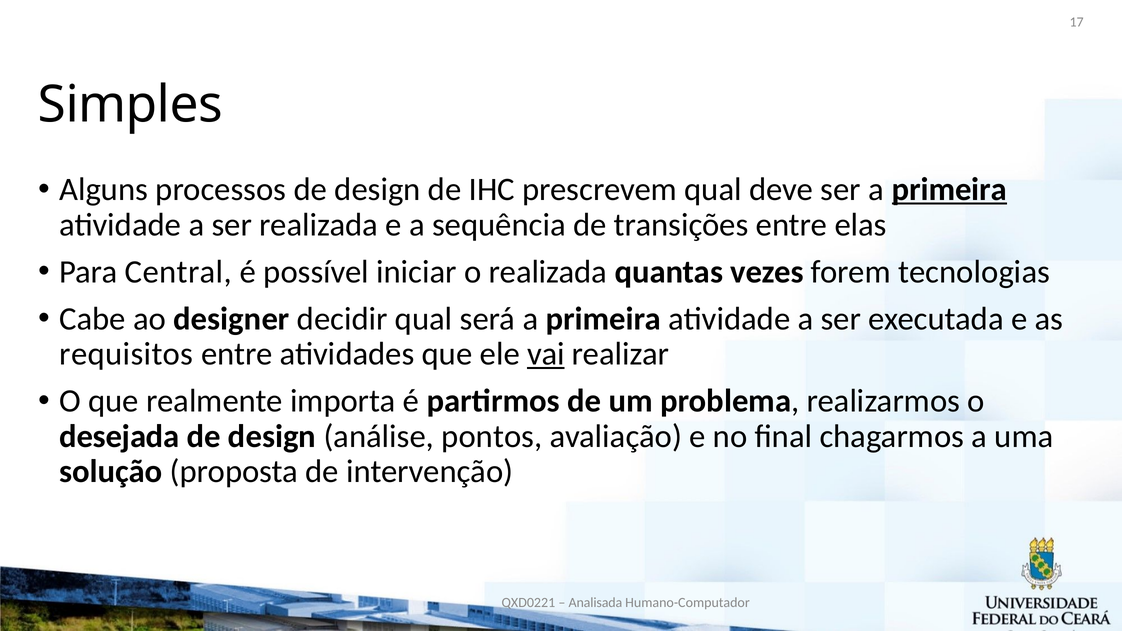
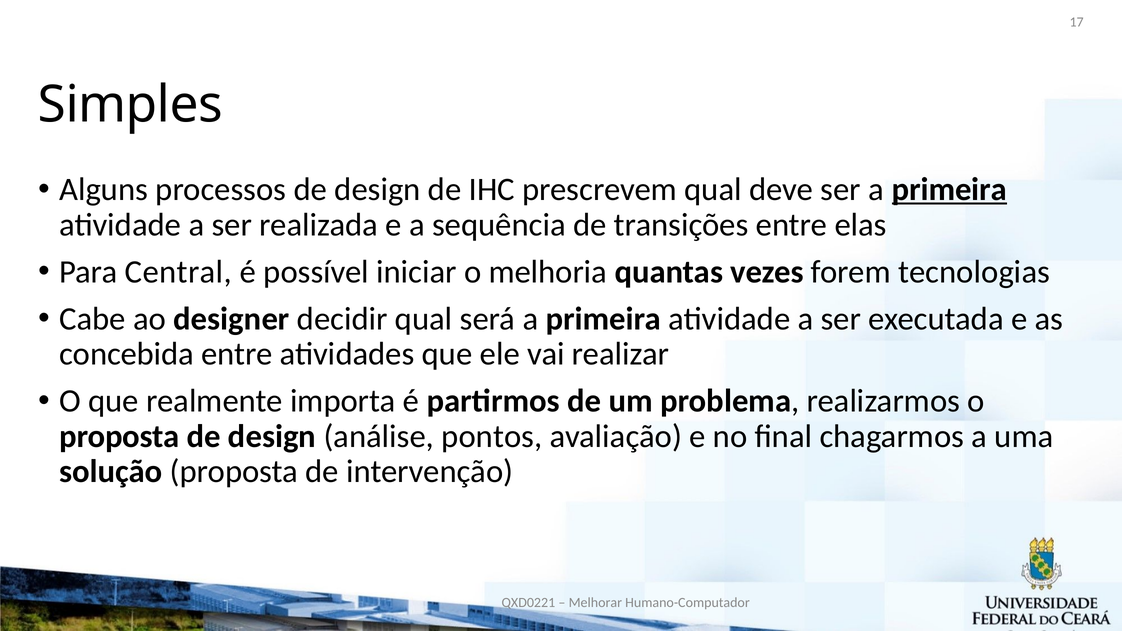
o realizada: realizada -> melhoria (548, 272)
requisitos: requisitos -> concebida (127, 354)
vai underline: present -> none (546, 354)
desejada: desejada -> proposta (119, 436)
Analisada: Analisada -> Melhorar (595, 603)
